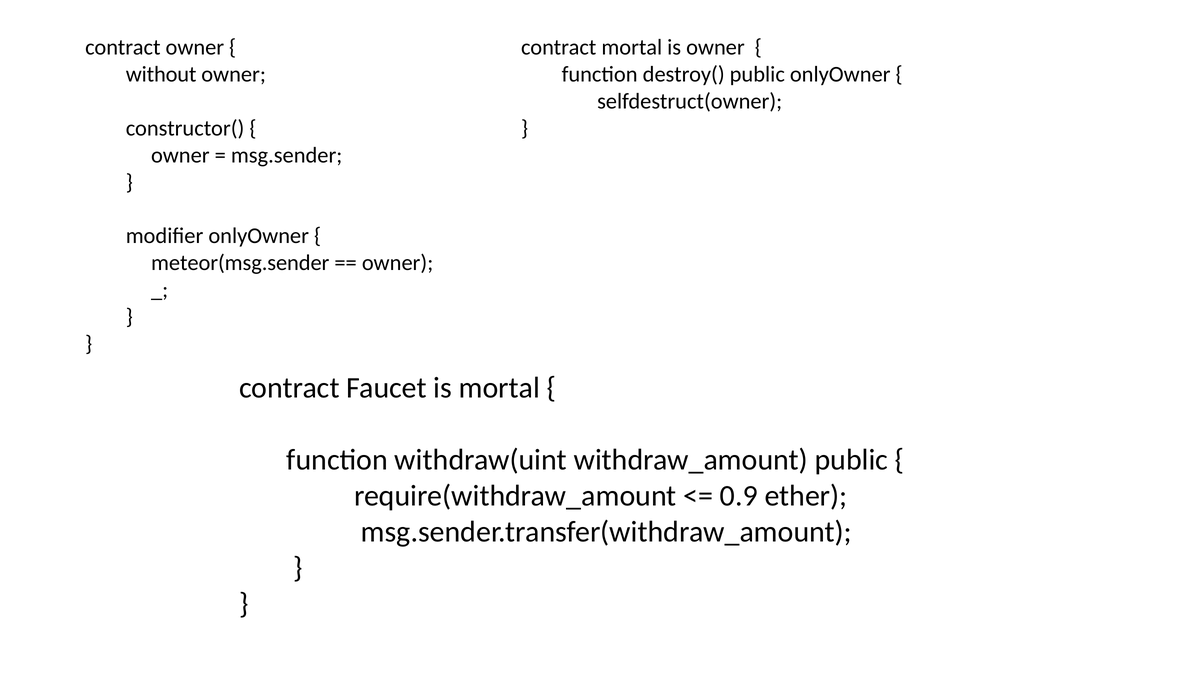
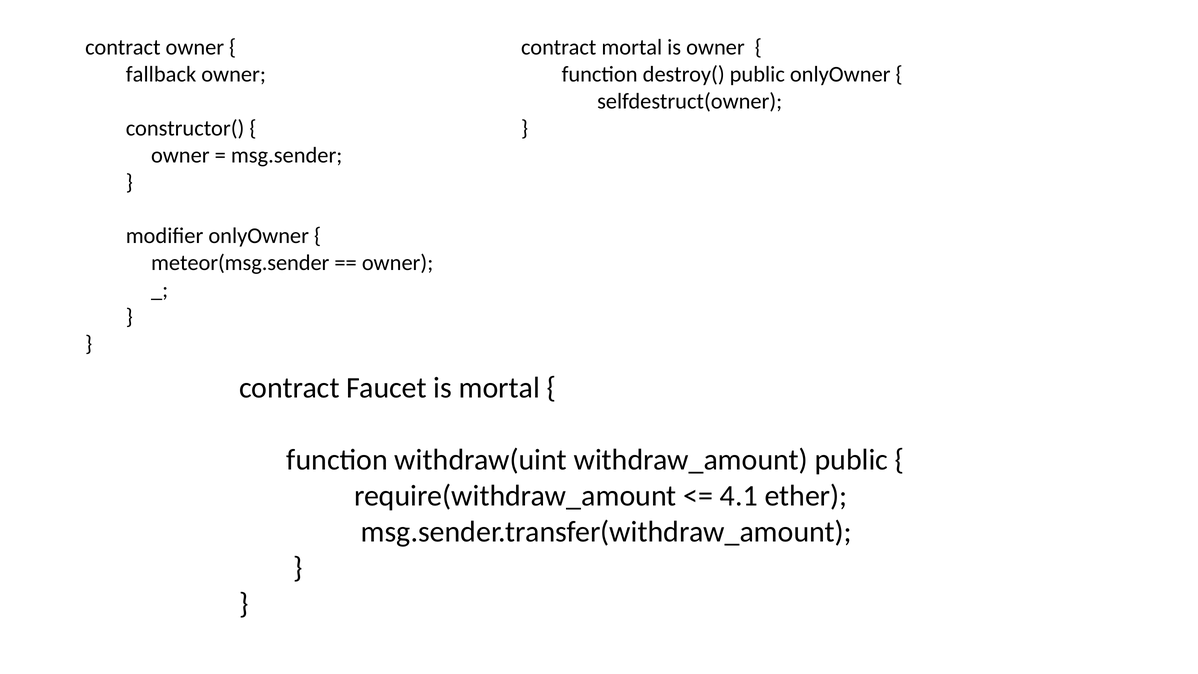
without: without -> fallback (161, 74)
0.9: 0.9 -> 4.1 (739, 496)
